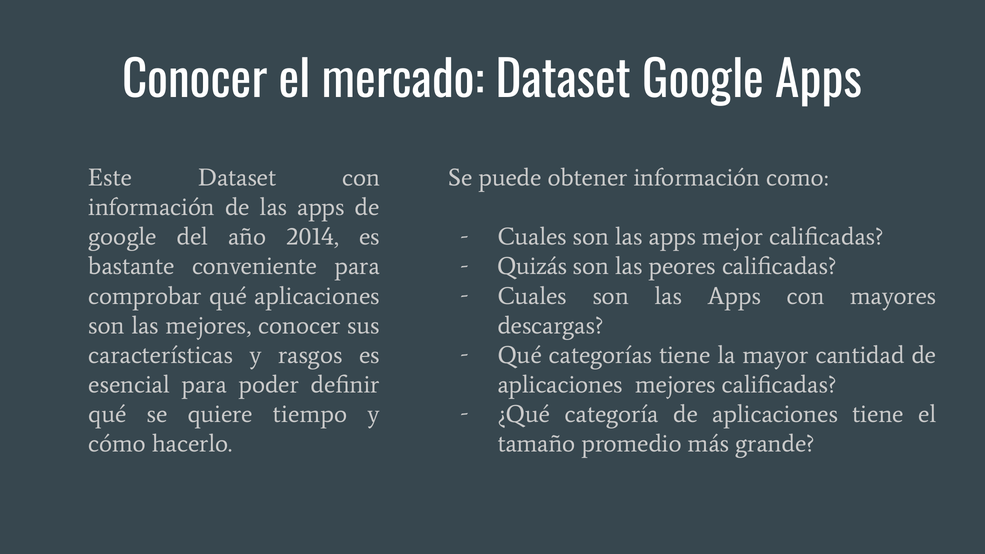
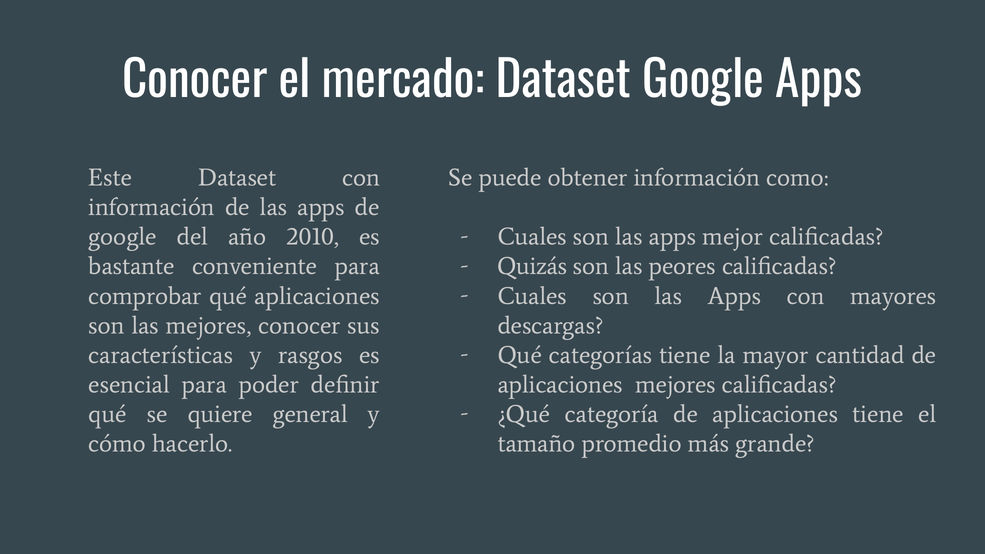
2014: 2014 -> 2010 (313, 237)
tiempo: tiempo -> general (310, 414)
